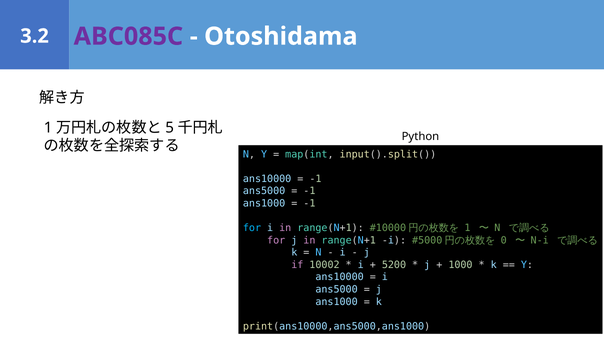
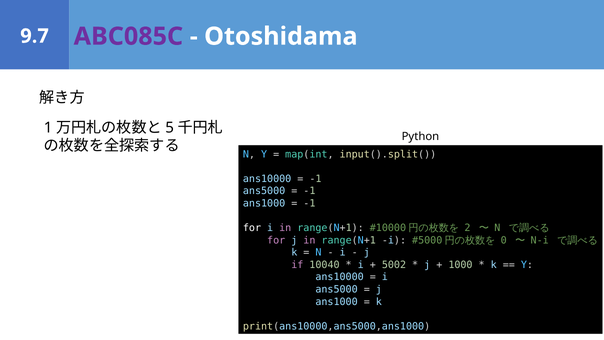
3.2: 3.2 -> 9.7 (35, 36)
for colour: light blue -> white (252, 228)
1: 1 -> 2 (468, 228)
10002: 10002 -> 10040 (324, 265)
5200: 5200 -> 5002 (394, 265)
